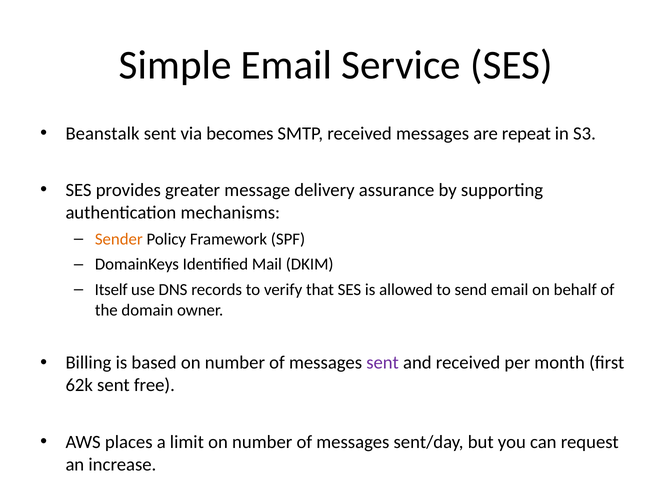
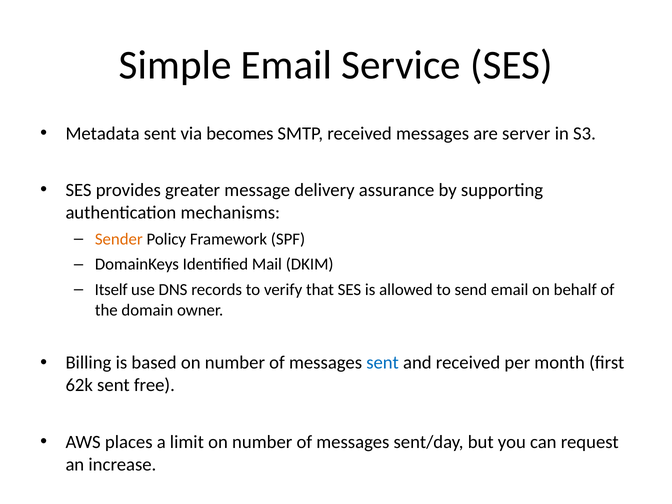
Beanstalk: Beanstalk -> Metadata (103, 133)
repeat: repeat -> server (526, 133)
sent colour: purple -> blue (383, 363)
